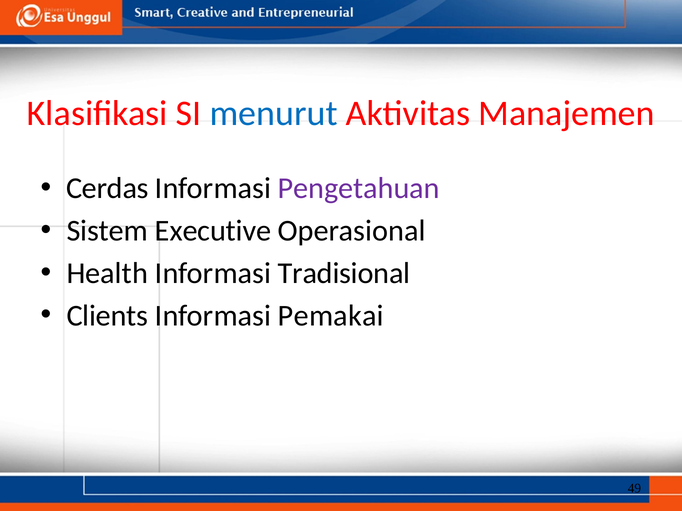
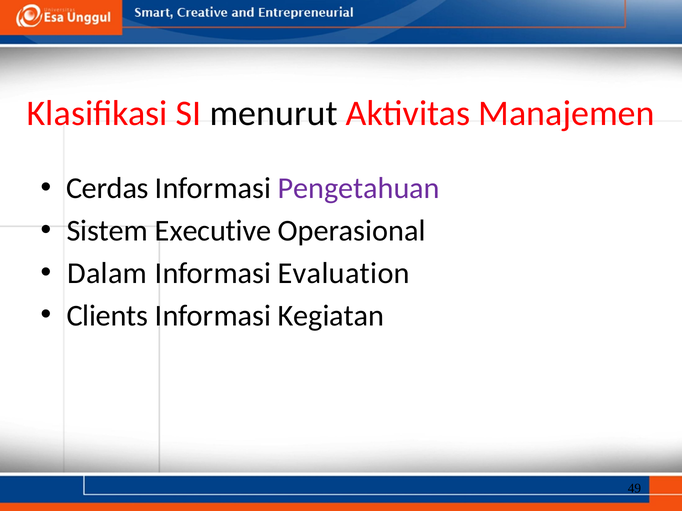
menurut colour: blue -> black (274, 113)
Health: Health -> Dalam (107, 273)
Tradisional: Tradisional -> Evaluation (344, 273)
Pemakai: Pemakai -> Kegiatan (331, 316)
